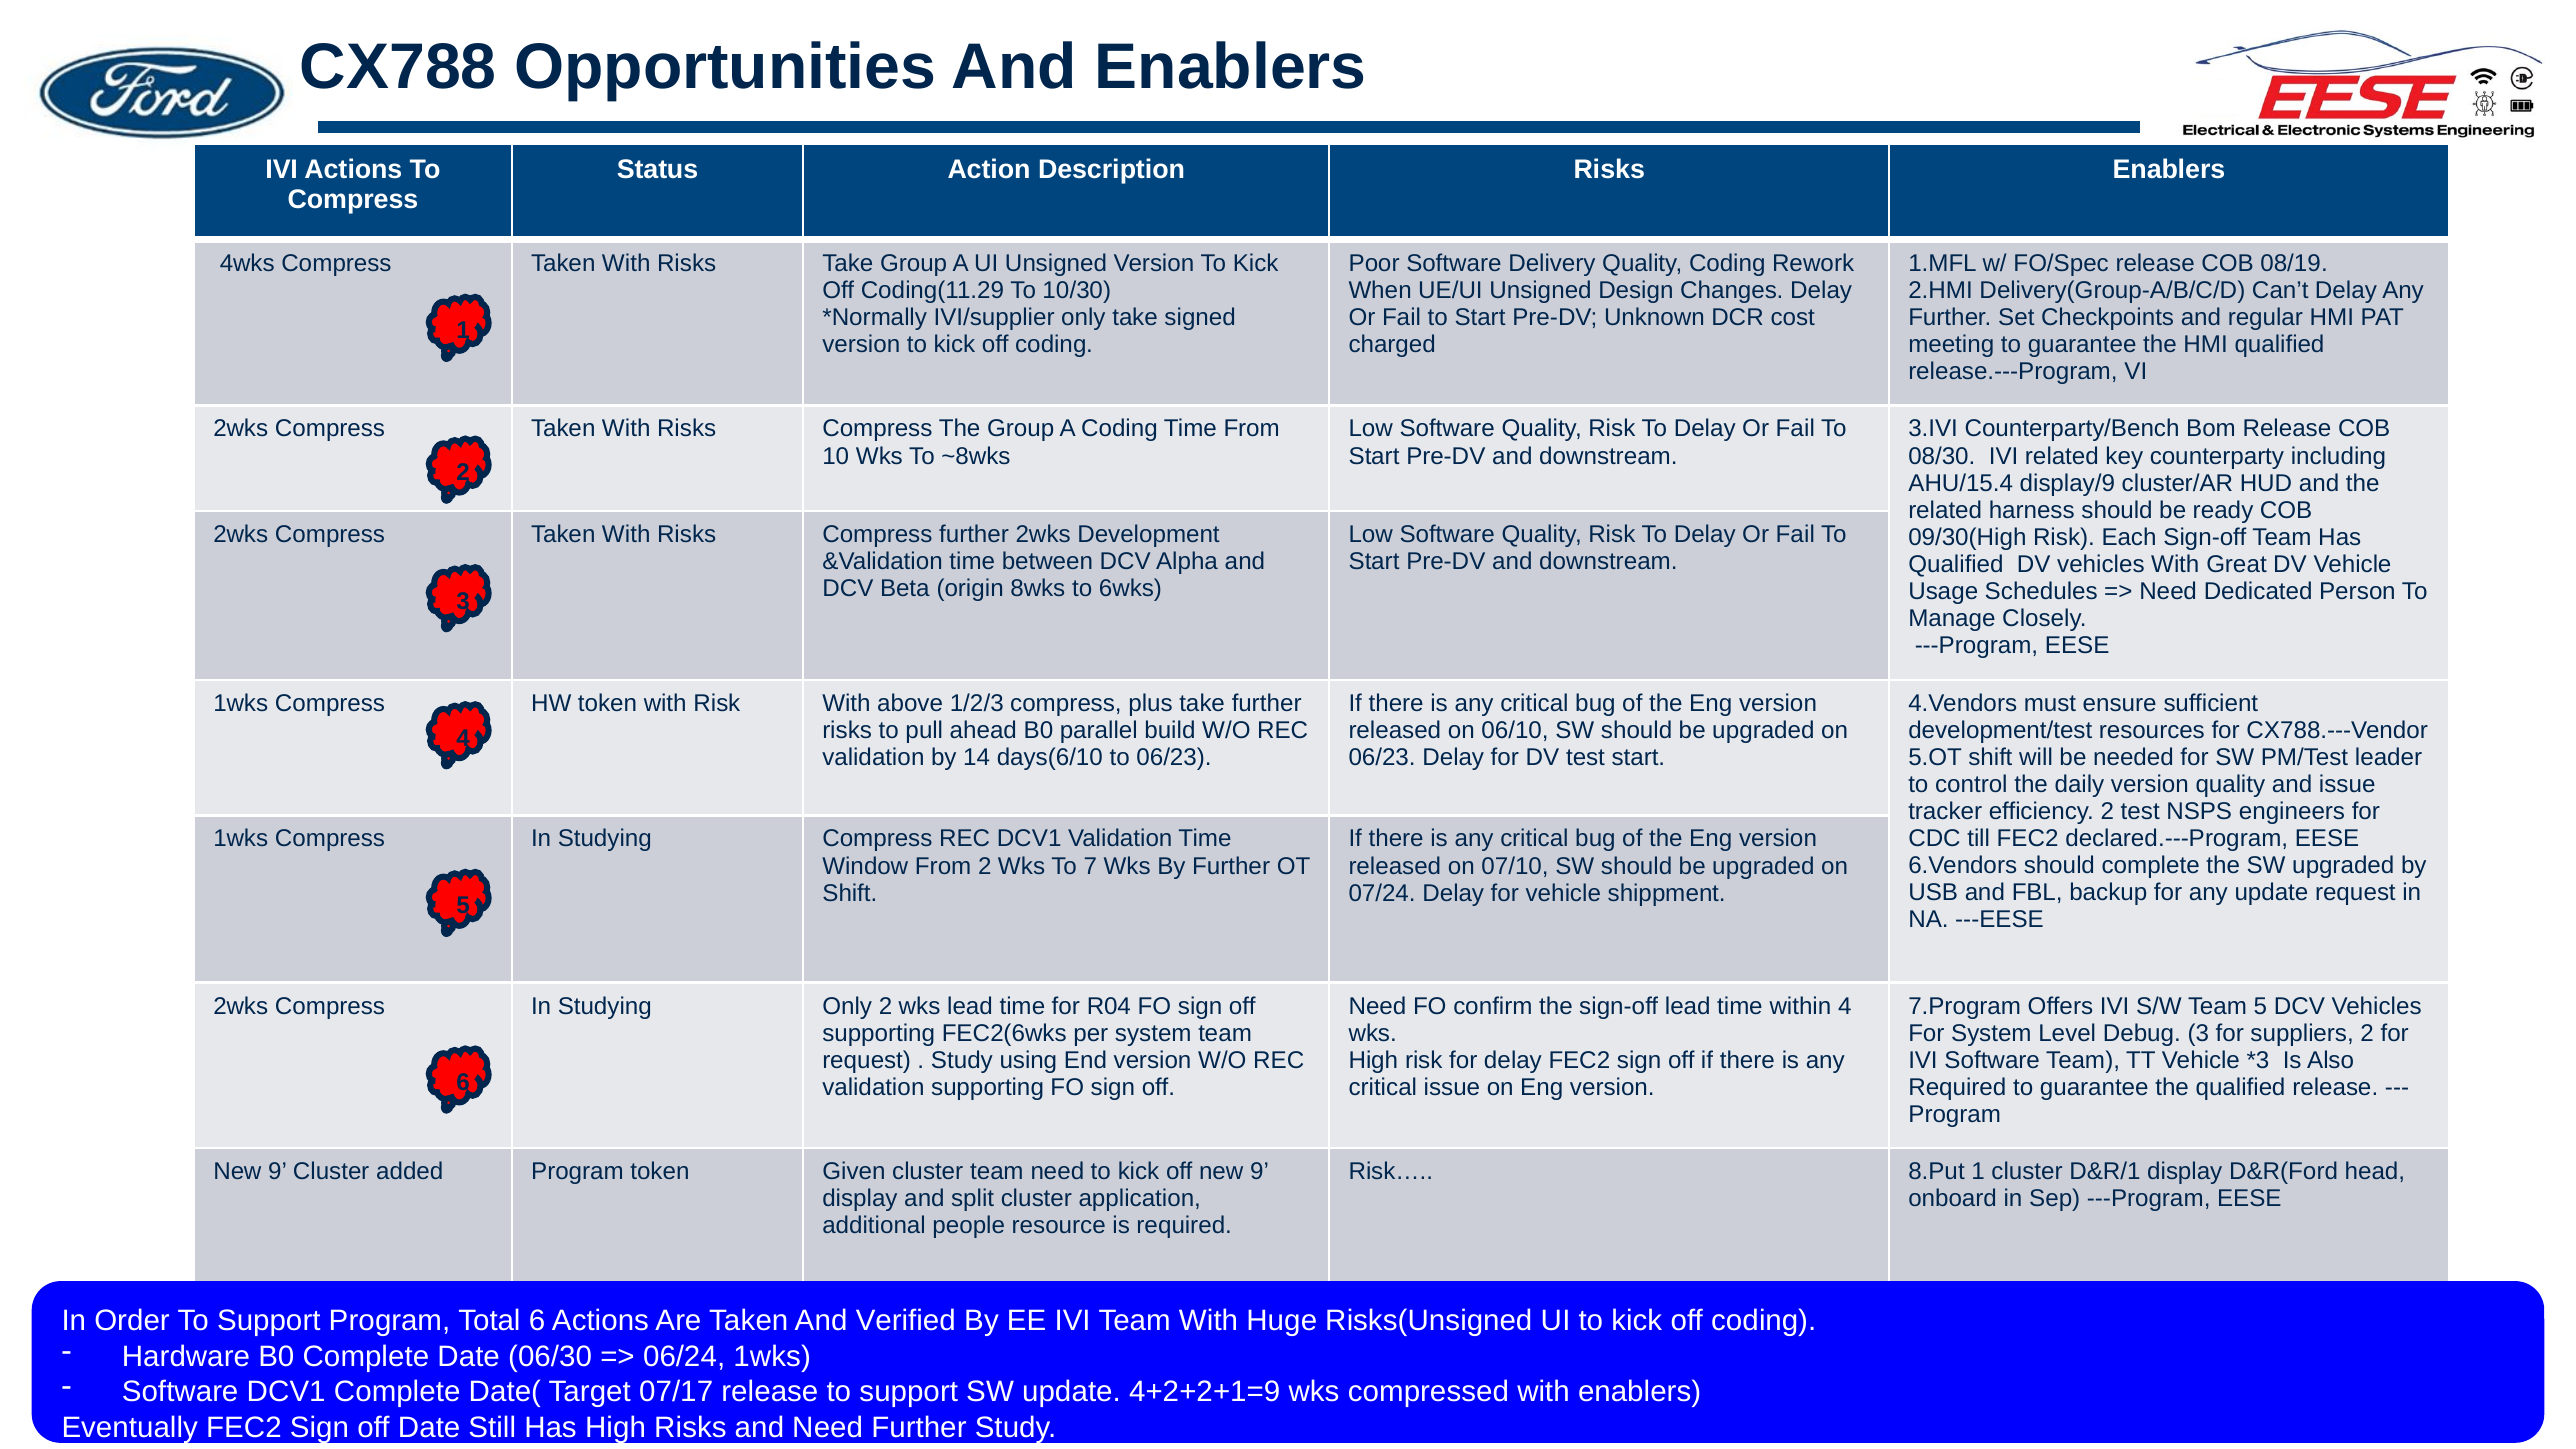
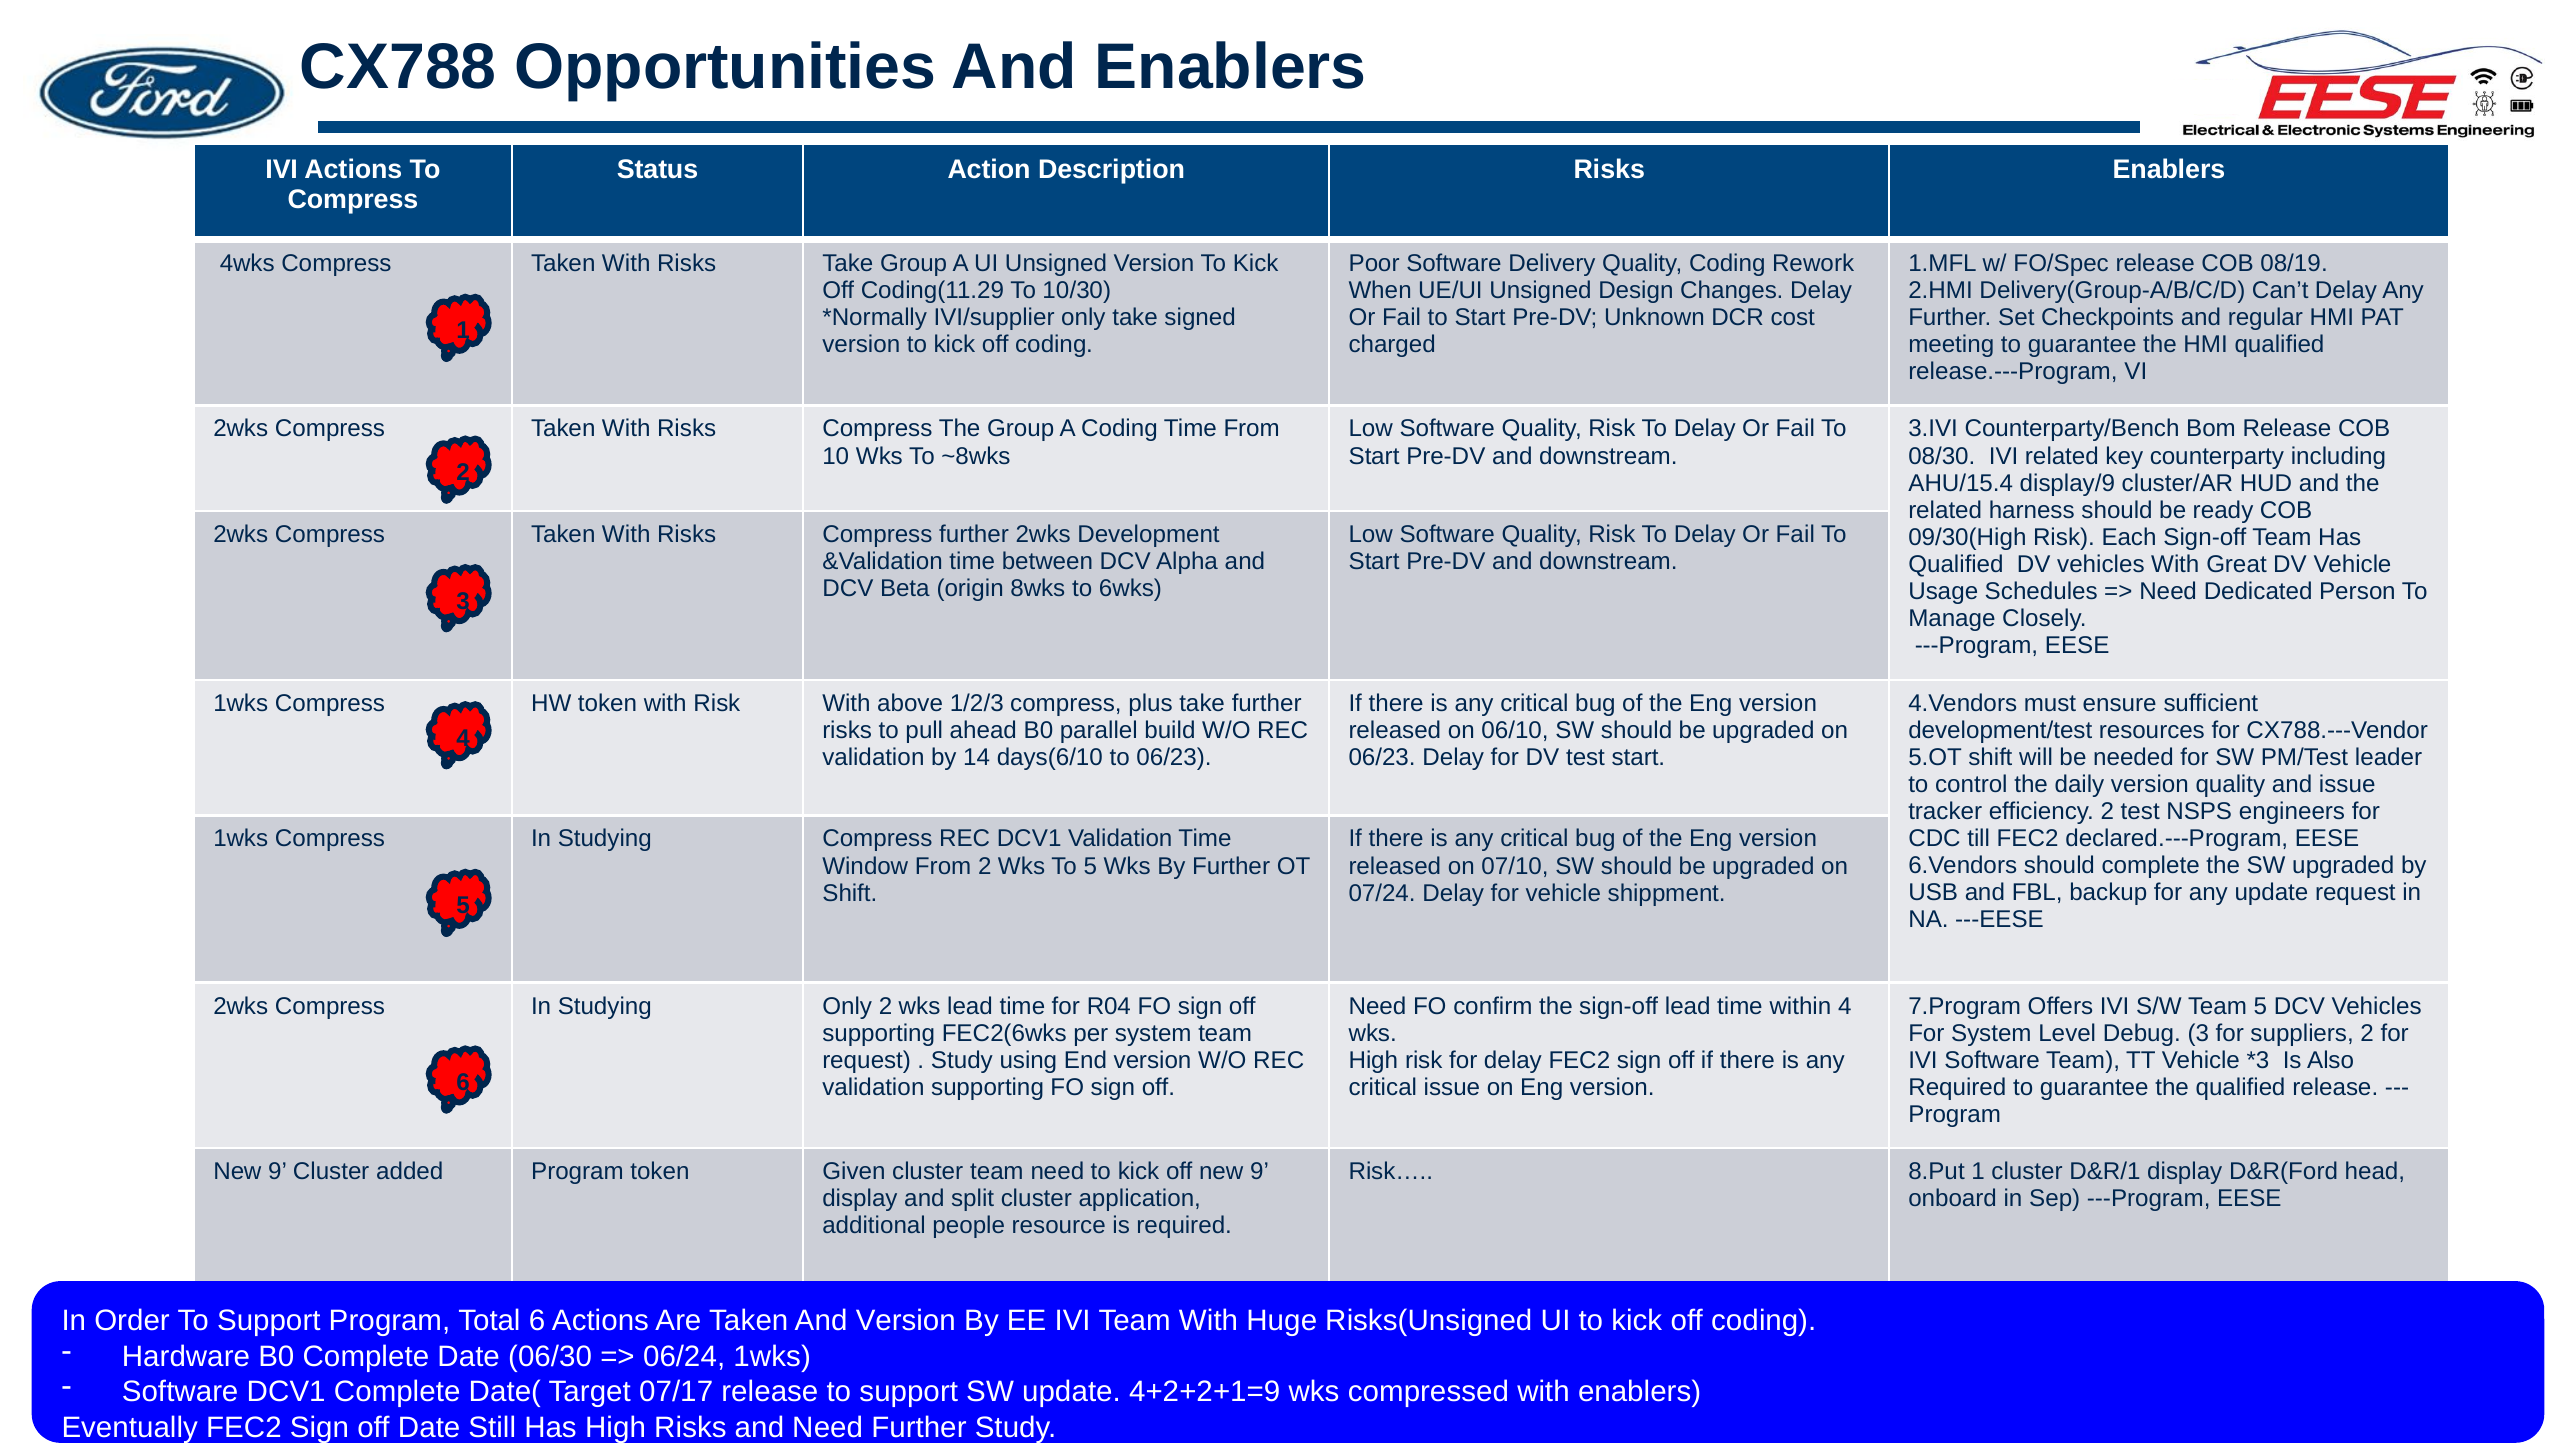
To 7: 7 -> 5 (1090, 866)
And Verified: Verified -> Version (906, 1321)
